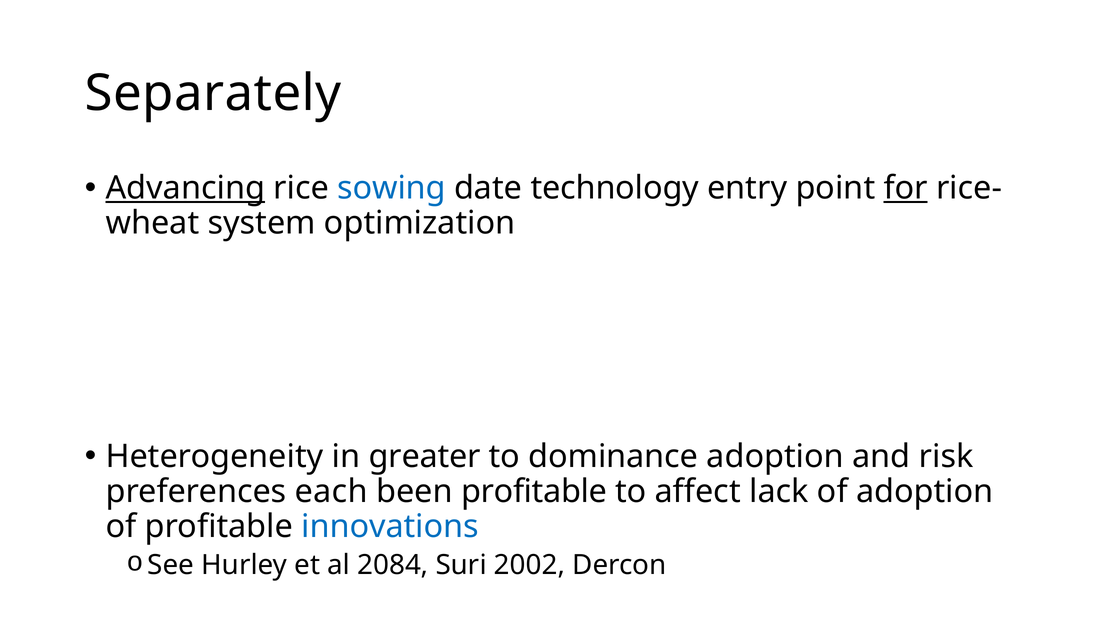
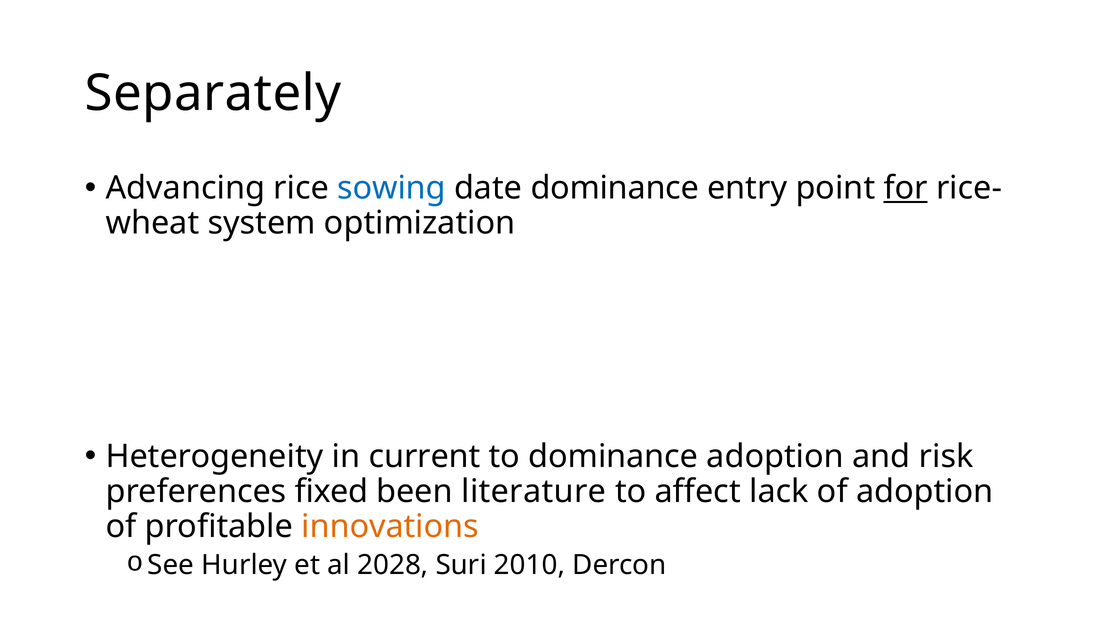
Advancing underline: present -> none (185, 188)
date technology: technology -> dominance (615, 188)
greater: greater -> current (425, 457)
each: each -> fixed (332, 492)
been profitable: profitable -> literature (534, 492)
innovations colour: blue -> orange (390, 527)
2084: 2084 -> 2028 (393, 565)
2002: 2002 -> 2010 (529, 565)
